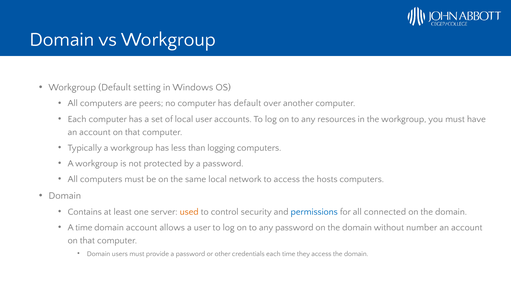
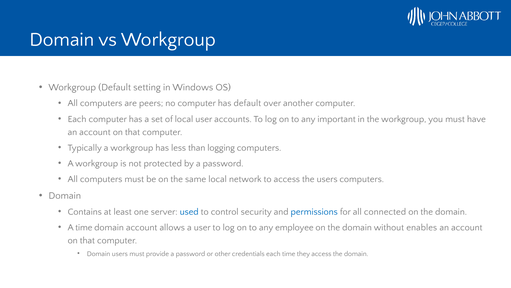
resources: resources -> important (337, 119)
the hosts: hosts -> users (327, 179)
used colour: orange -> blue (189, 211)
any password: password -> employee (294, 227)
number: number -> enables (422, 227)
